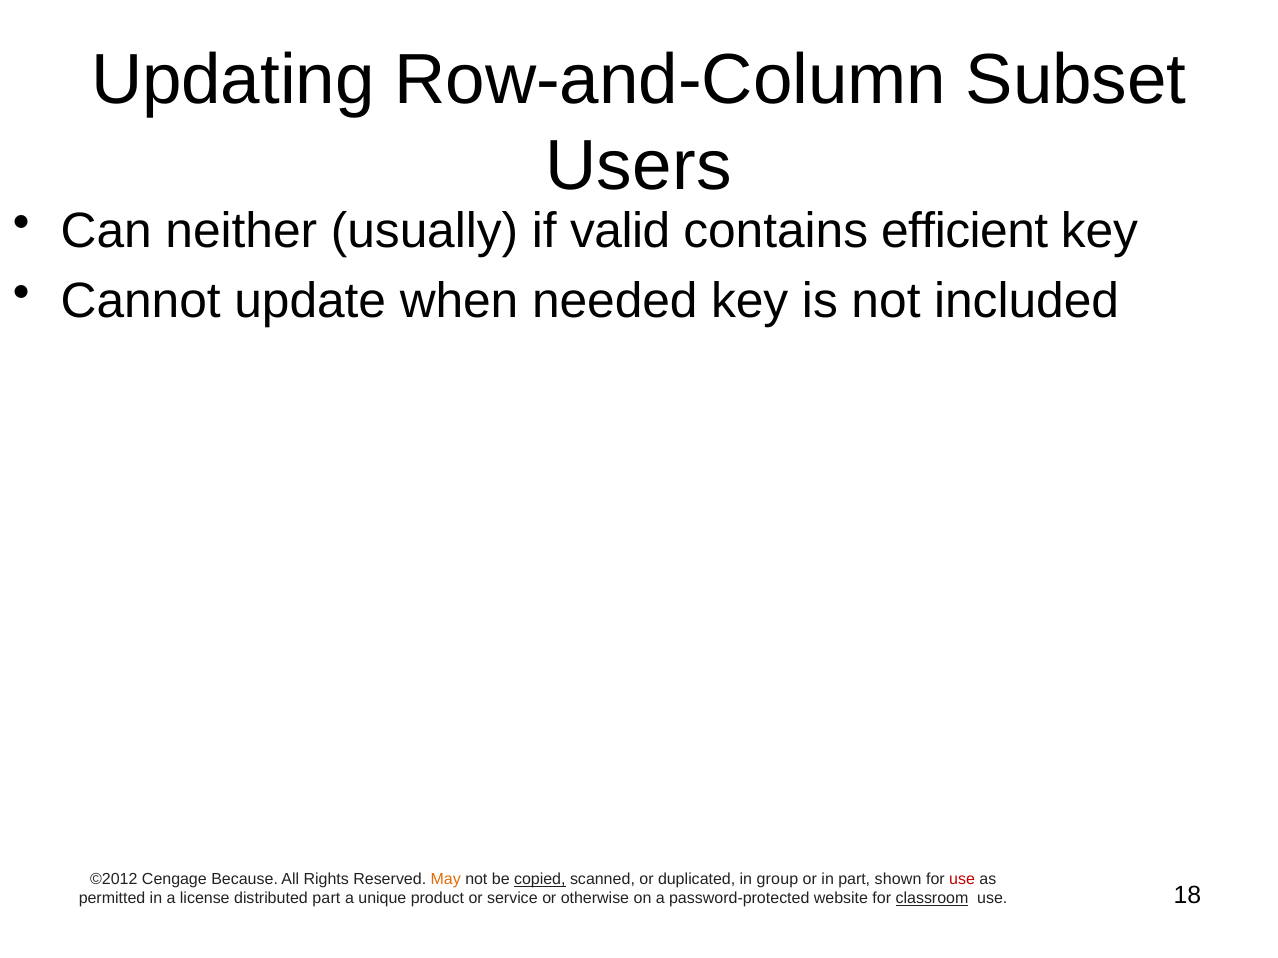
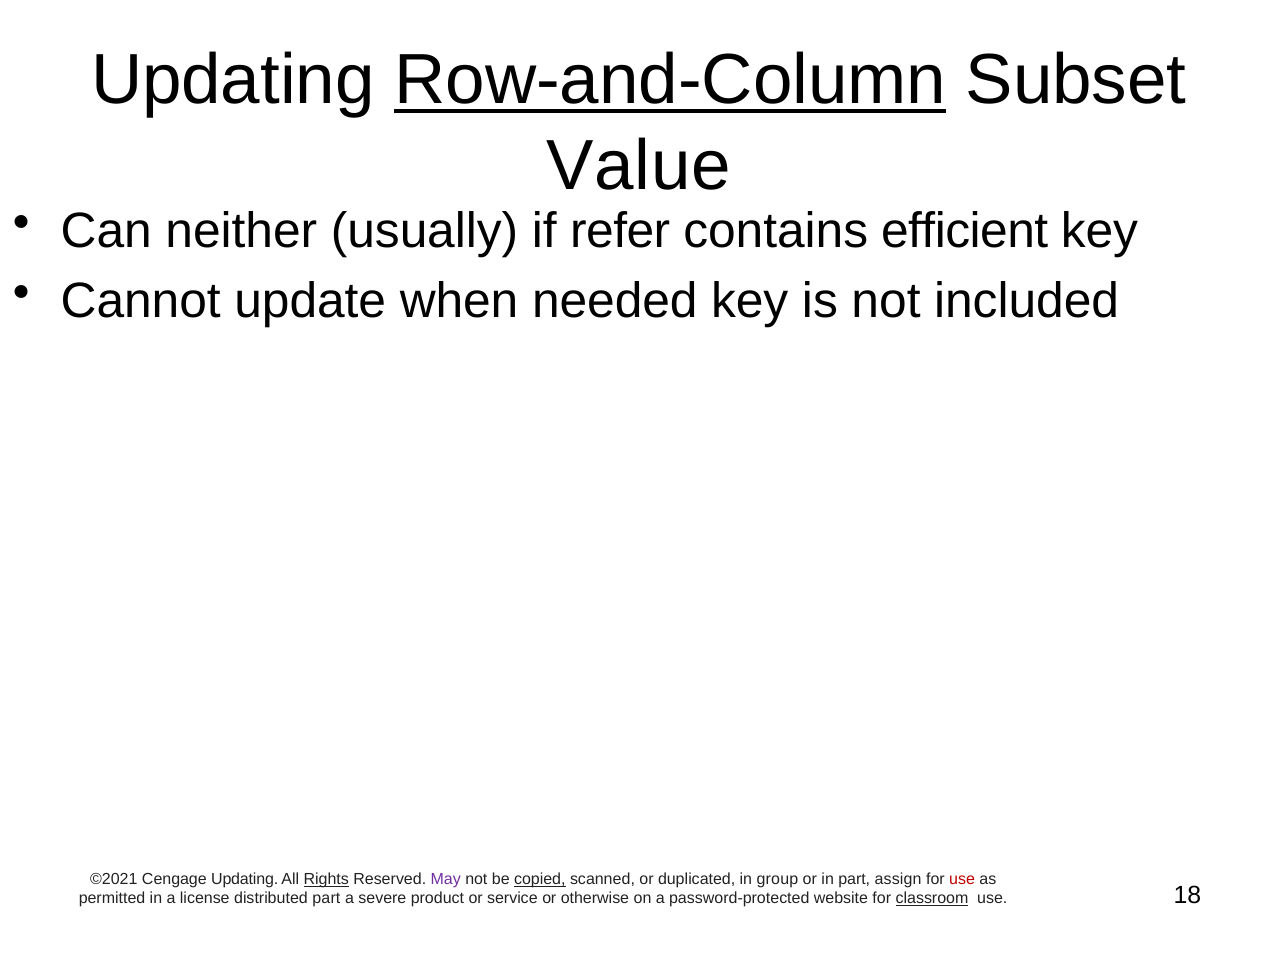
Row-and-Column underline: none -> present (670, 81)
Users: Users -> Value (639, 166)
valid: valid -> refer (620, 231)
©2012: ©2012 -> ©2021 (114, 880)
Cengage Because: Because -> Updating (245, 880)
Rights underline: none -> present (326, 880)
May colour: orange -> purple (446, 880)
shown: shown -> assign (898, 880)
unique: unique -> severe (382, 899)
